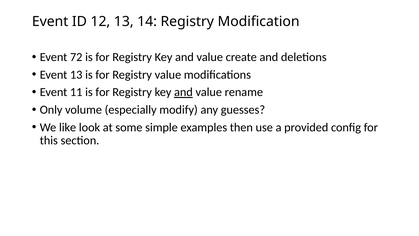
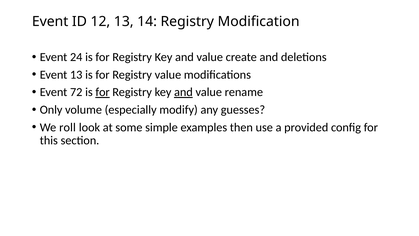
72: 72 -> 24 (76, 57)
11: 11 -> 72 (76, 92)
for underline: none -> present (103, 92)
like: like -> roll (67, 127)
